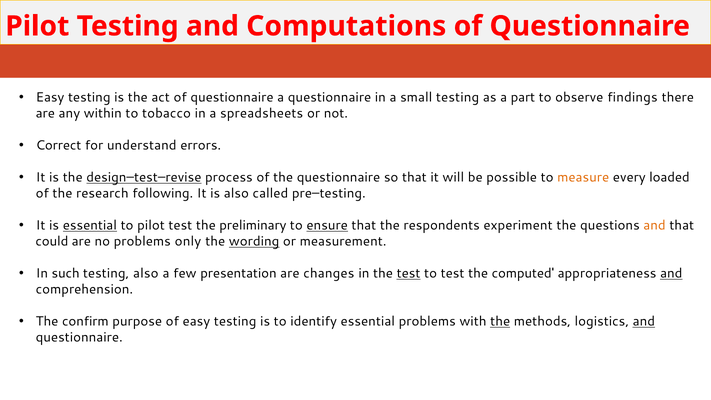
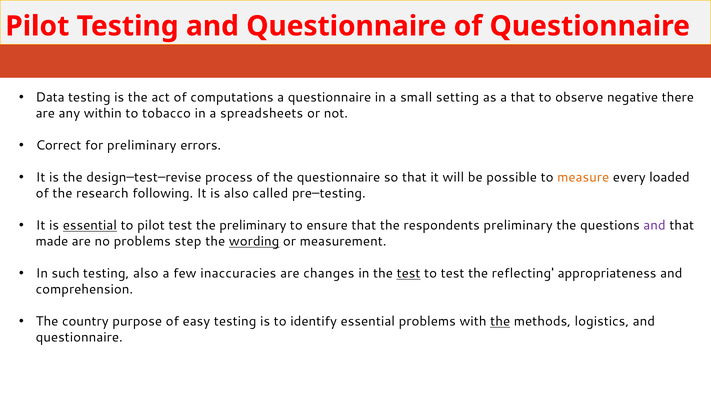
Testing and Computations: Computations -> Questionnaire (346, 26)
Easy: Easy -> Data (50, 98)
act of questionnaire: questionnaire -> computations (232, 98)
small testing: testing -> setting (458, 98)
a part: part -> that (523, 98)
findings: findings -> negative (633, 98)
for understand: understand -> preliminary (142, 146)
design–test–revise underline: present -> none (144, 178)
ensure underline: present -> none (327, 226)
respondents experiment: experiment -> preliminary (518, 226)
and colour: orange -> purple (655, 226)
could: could -> made (52, 242)
only: only -> step (188, 242)
presentation: presentation -> inaccuracies (238, 273)
computed: computed -> reflecting (523, 273)
and underline: present -> none (671, 273)
confirm: confirm -> country (85, 321)
and underline: present -> none (644, 321)
